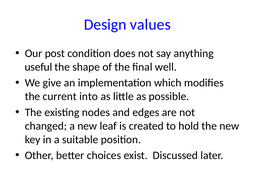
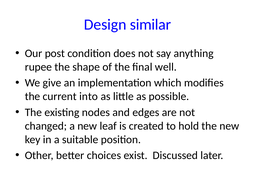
values: values -> similar (151, 25)
useful: useful -> rupee (38, 67)
